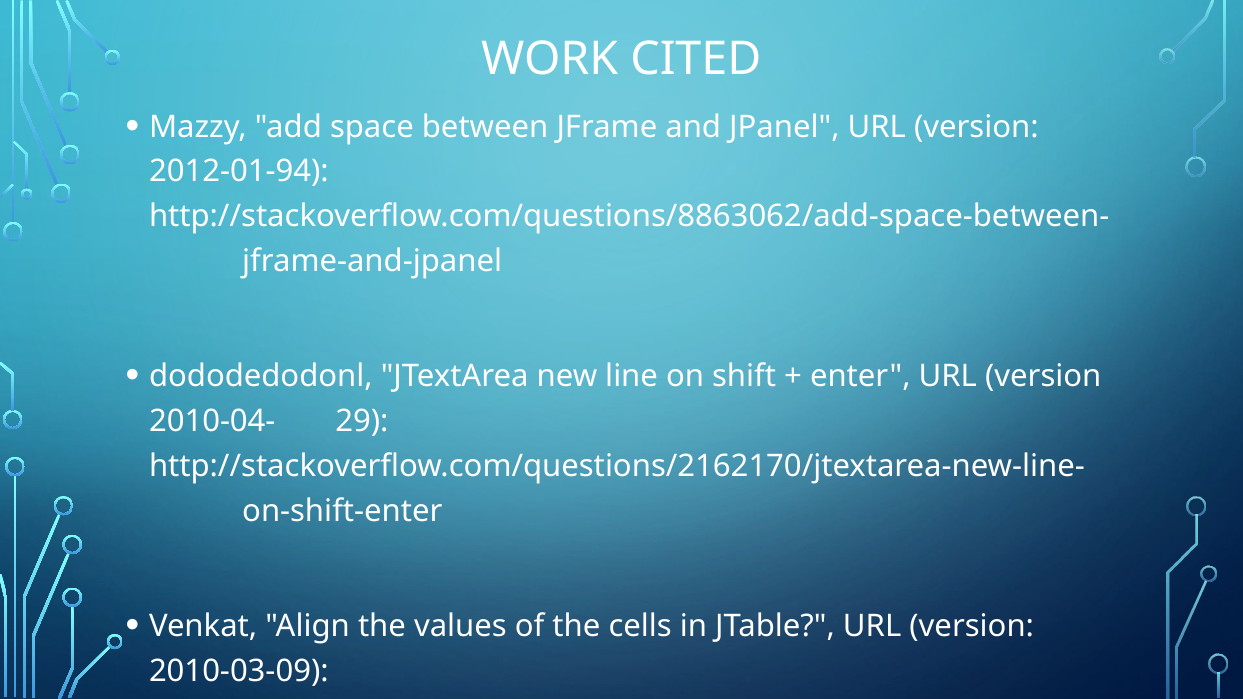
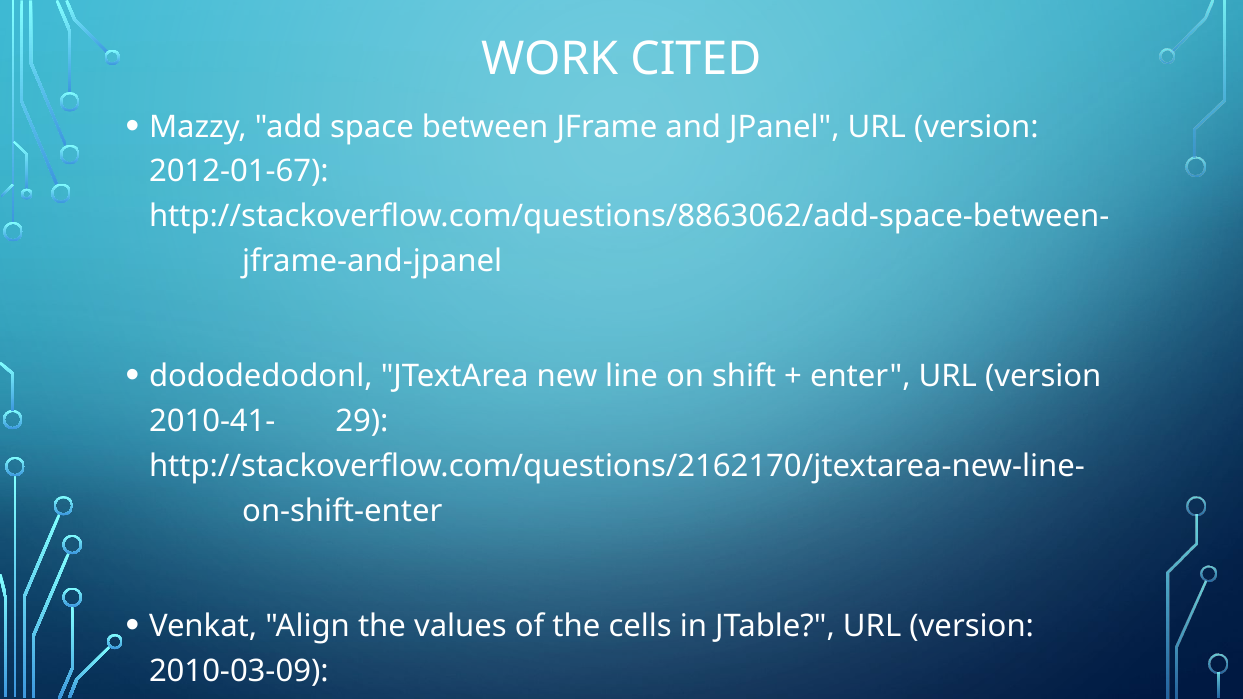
2012-01-94: 2012-01-94 -> 2012-01-67 (239, 172)
2010-04-: 2010-04- -> 2010-41- (212, 421)
